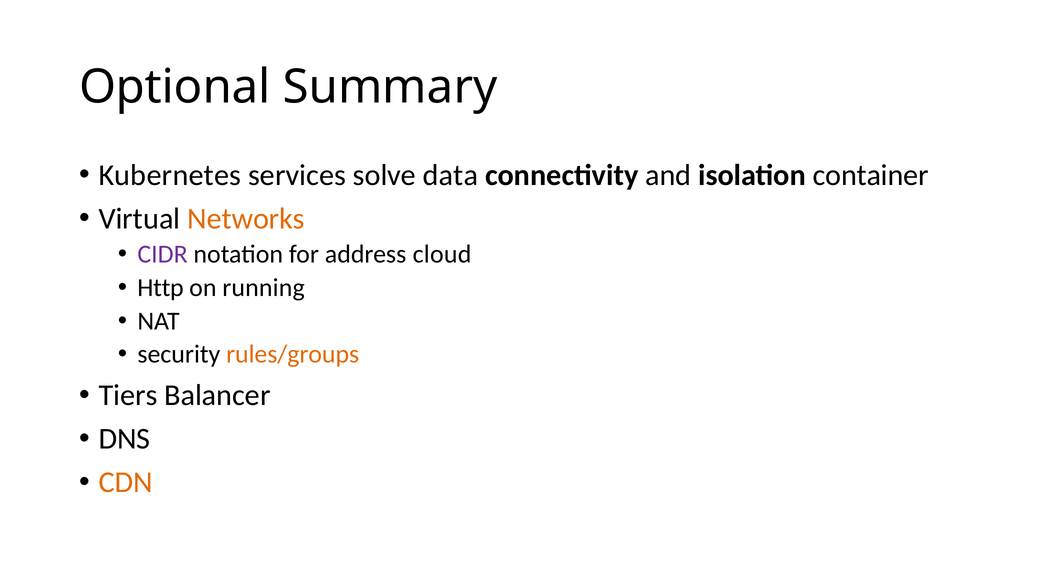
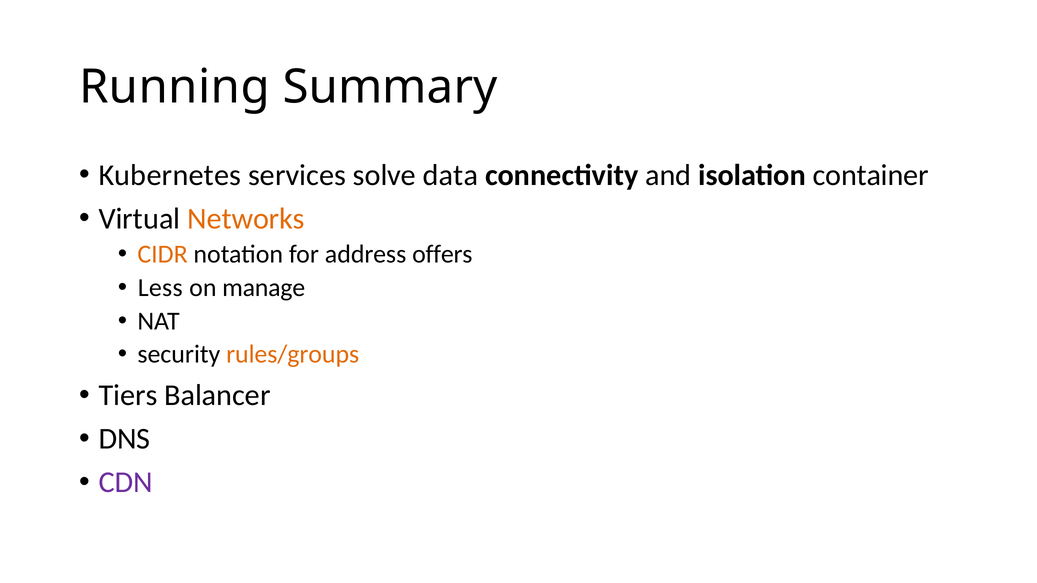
Optional: Optional -> Running (174, 87)
CIDR colour: purple -> orange (163, 254)
cloud: cloud -> offers (442, 254)
Http: Http -> Less (160, 288)
running: running -> manage (264, 288)
CDN colour: orange -> purple (126, 482)
